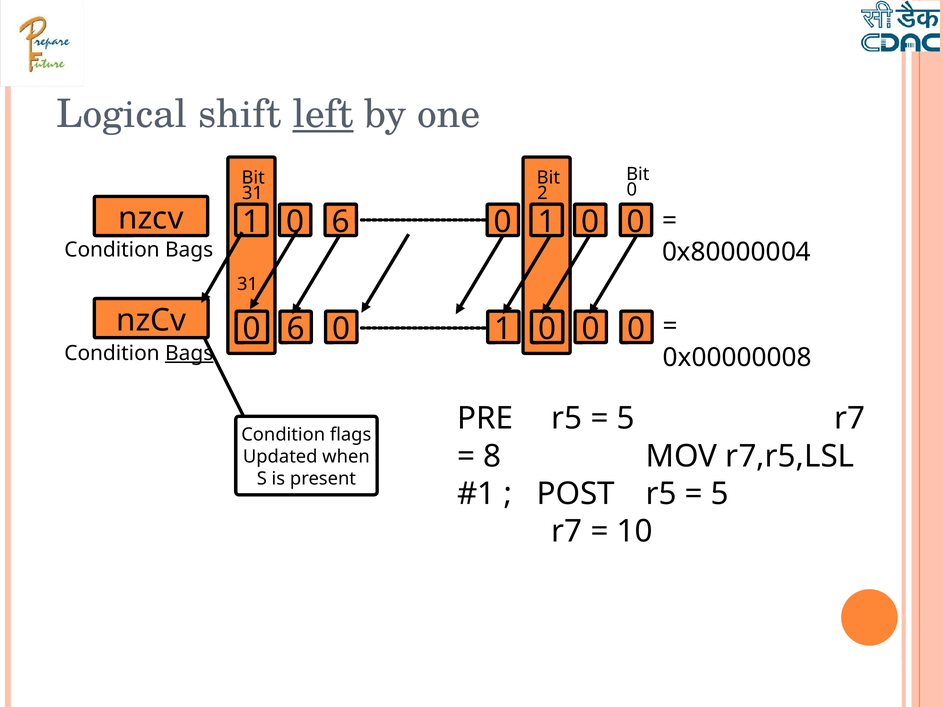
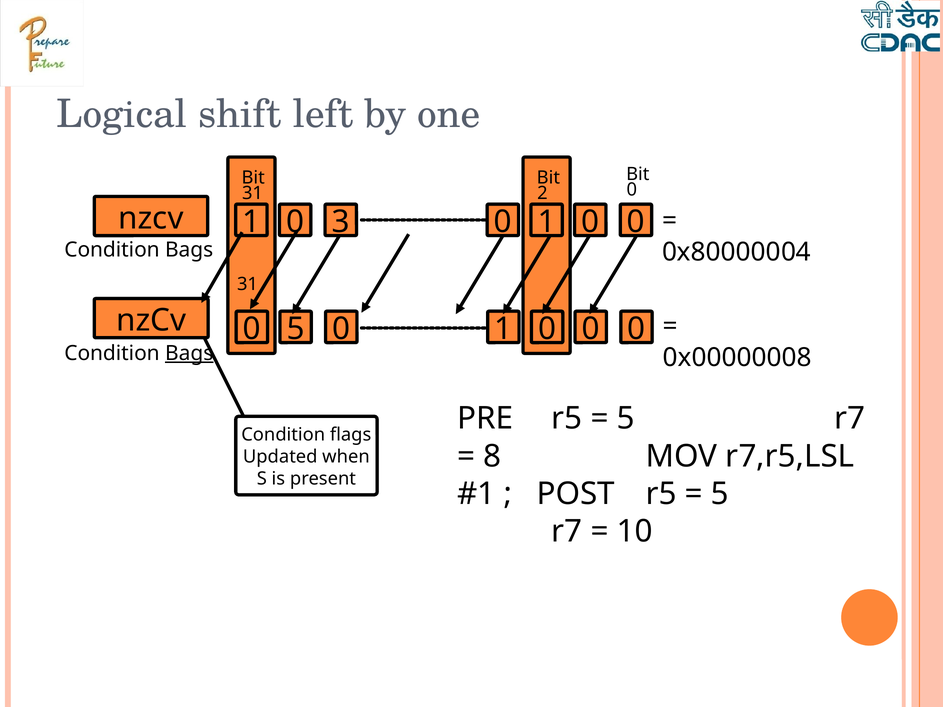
left underline: present -> none (323, 114)
1 0 6: 6 -> 3 (341, 222)
6: 6 -> 5 (296, 329)
